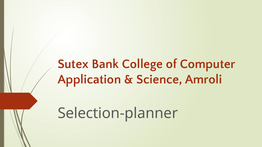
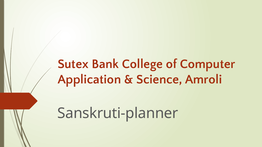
Selection-planner: Selection-planner -> Sanskruti-planner (118, 114)
